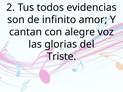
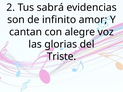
todos: todos -> sabrá (50, 7)
